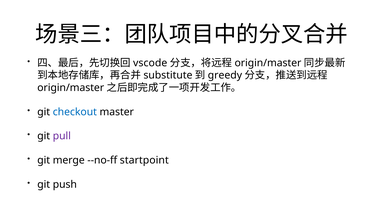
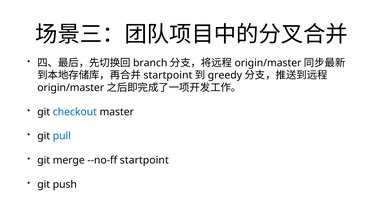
vscode: vscode -> branch (150, 63)
substitute: substitute -> startpoint (168, 75)
pull colour: purple -> blue (62, 136)
